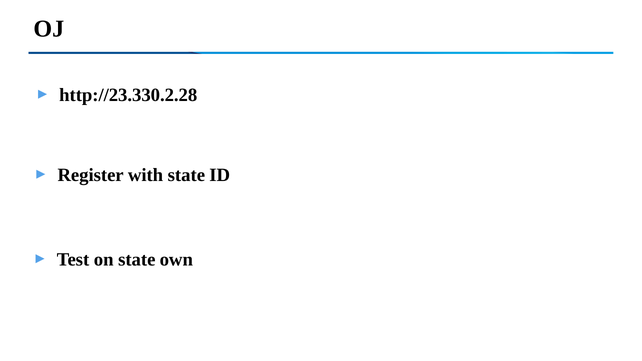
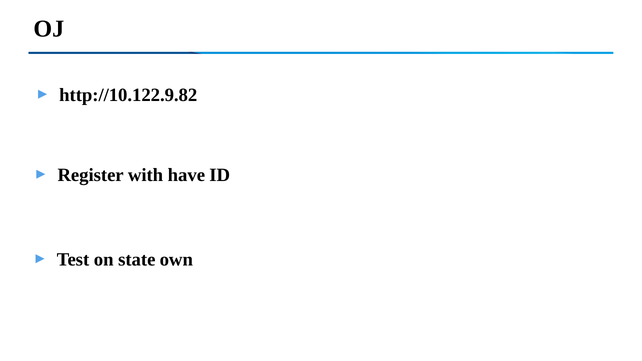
http://23.330.2.28: http://23.330.2.28 -> http://10.122.9.82 (128, 95)
with state: state -> have (186, 175)
